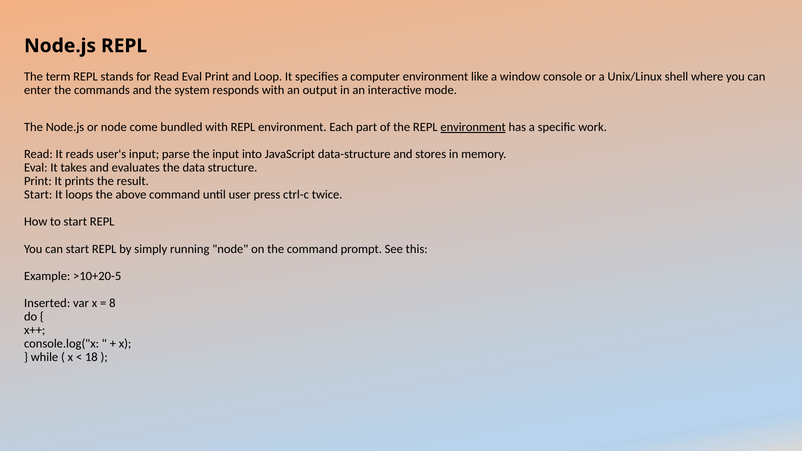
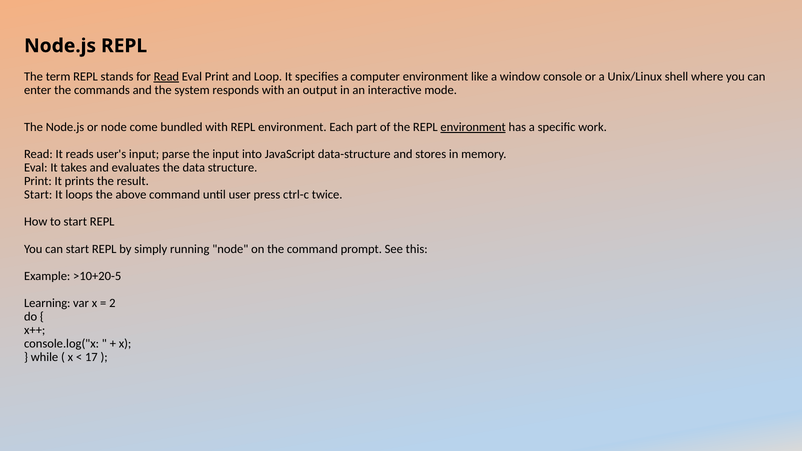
Read underline: none -> present (166, 77)
Inserted: Inserted -> Learning (47, 303)
8: 8 -> 2 (112, 303)
18: 18 -> 17 (91, 357)
